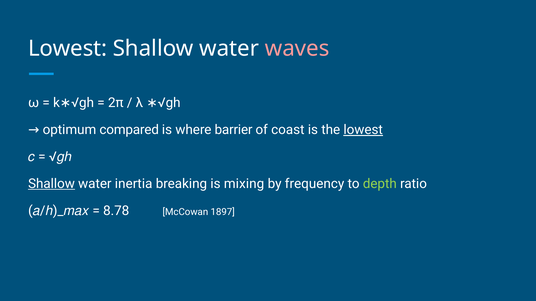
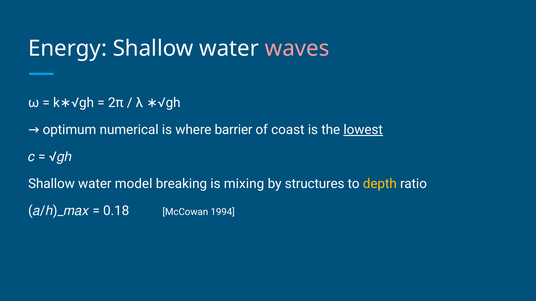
Lowest: Lowest -> Energy (68, 49)
compared: compared -> numerical (129, 130)
Shallow underline: present -> none (51, 184)
inertia: inertia -> model (134, 184)
frequency: frequency -> structures (315, 184)
depth colour: light green -> yellow (380, 184)
8.78: 8.78 -> 0.18 (116, 211)
1897: 1897 -> 1994 (223, 212)
